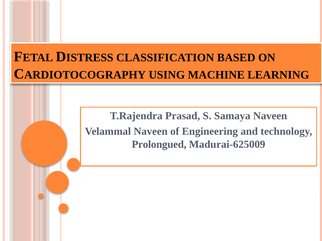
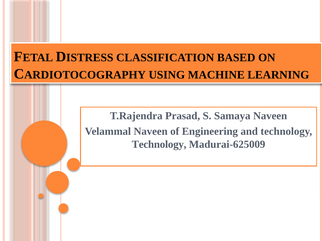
Prolongued: Prolongued -> Technology (159, 145)
